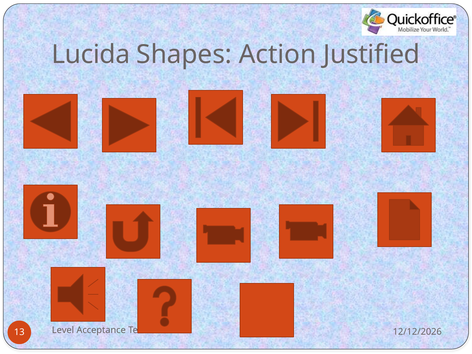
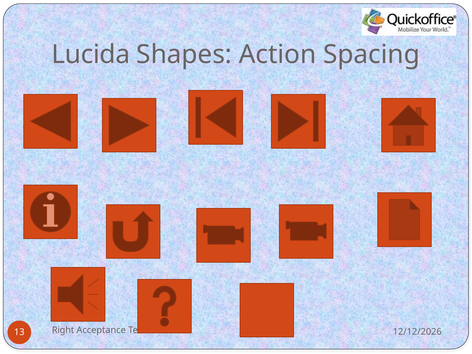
Justified: Justified -> Spacing (372, 55)
Level: Level -> Right (63, 330)
